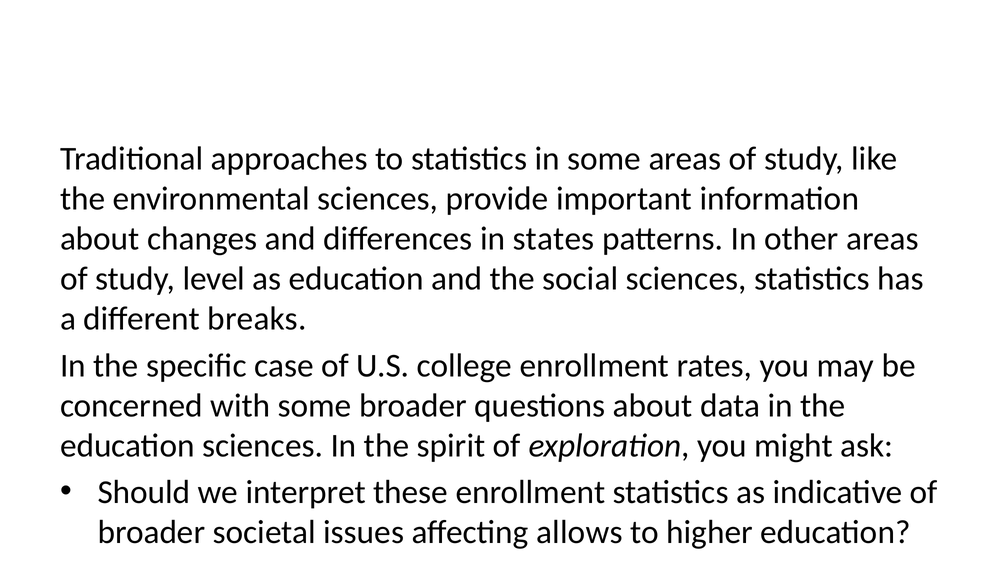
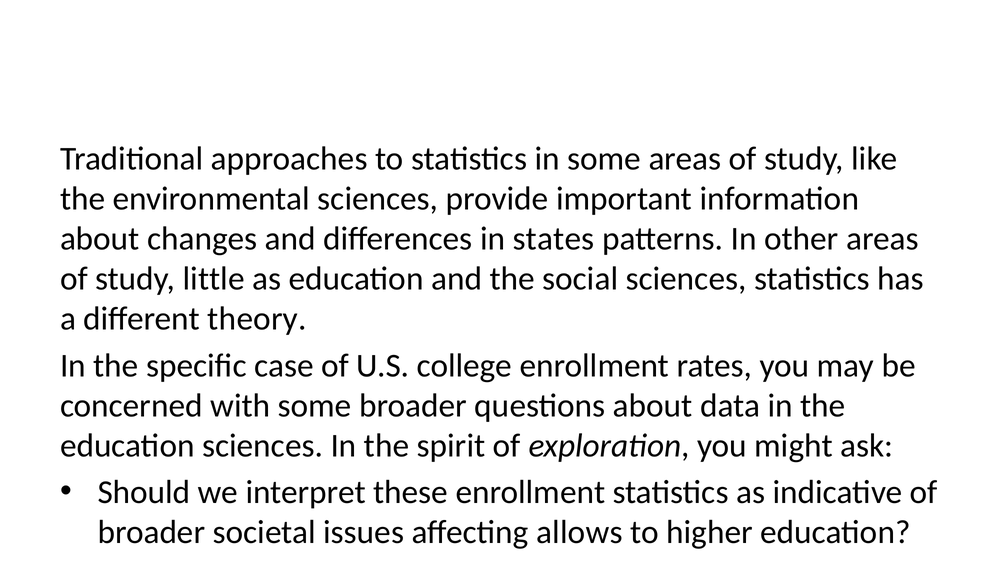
level: level -> little (214, 279)
breaks: breaks -> theory (257, 319)
